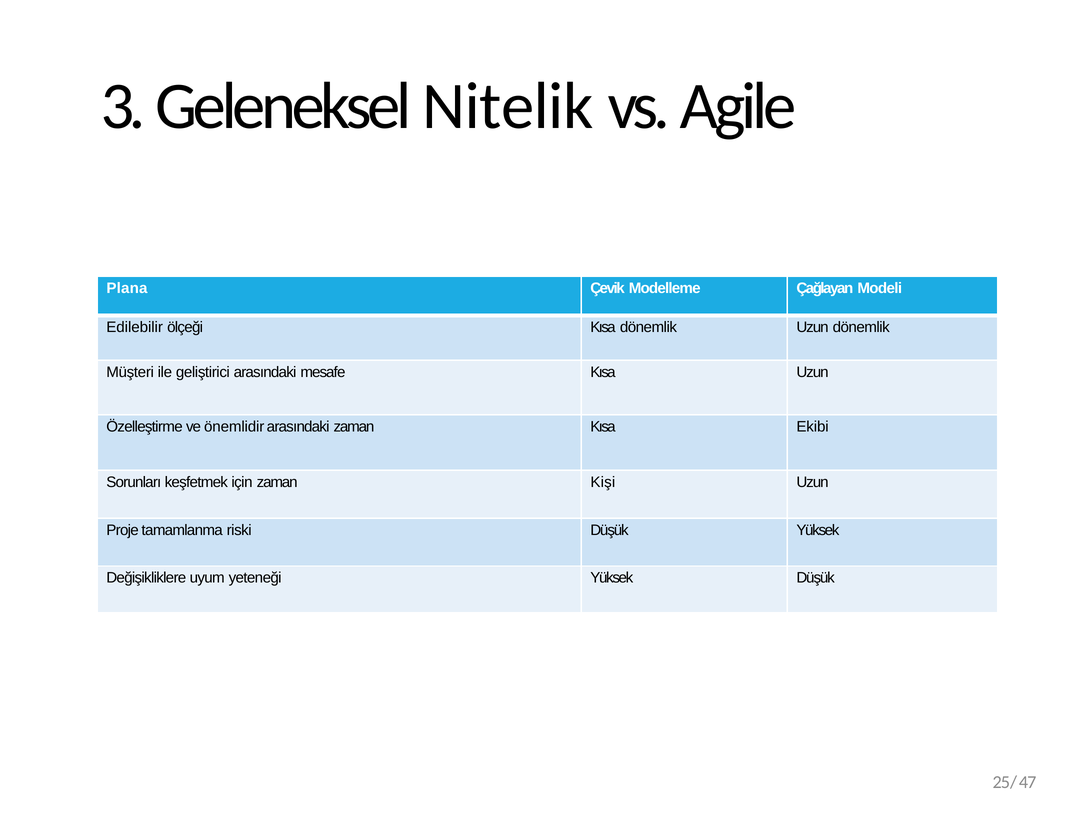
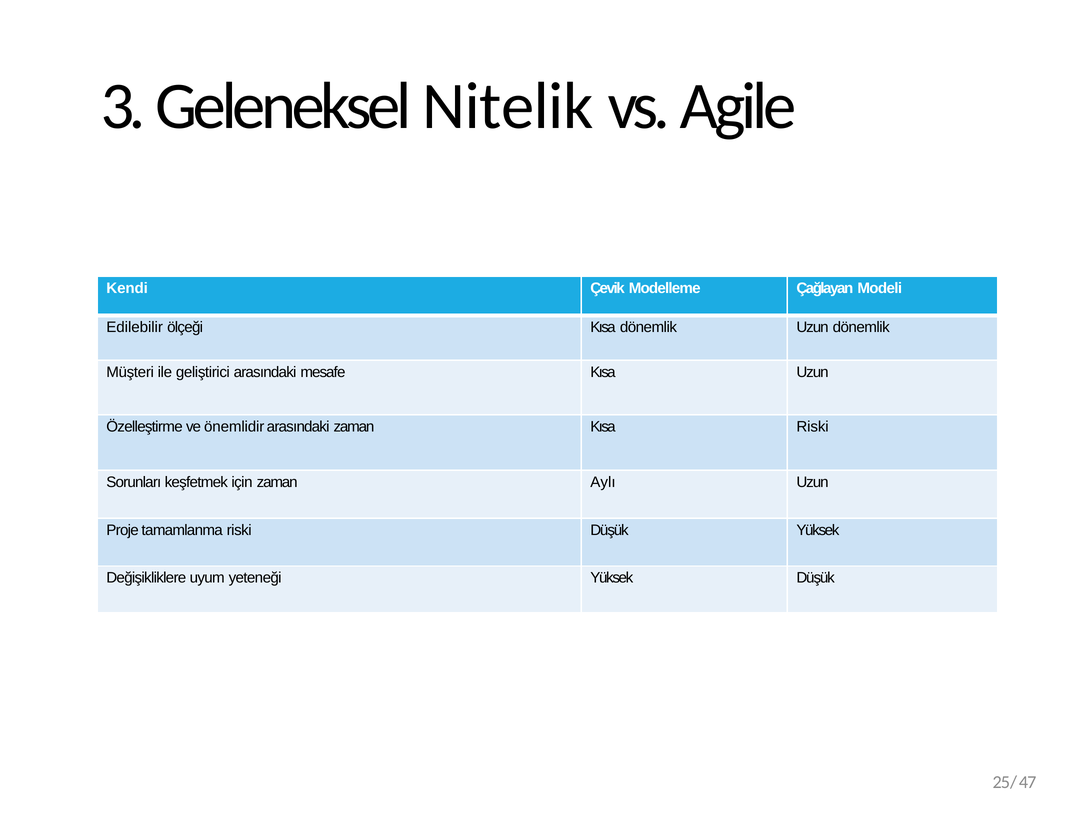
Plana: Plana -> Kendi (127, 288)
Kısa Ekibi: Ekibi -> Riski (813, 427)
Kişi: Kişi -> Aylı (603, 482)
